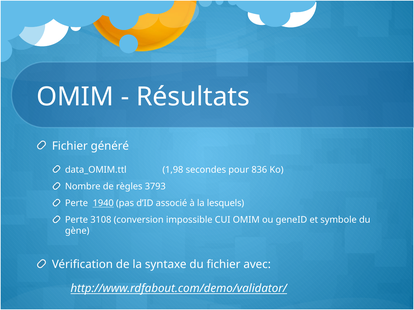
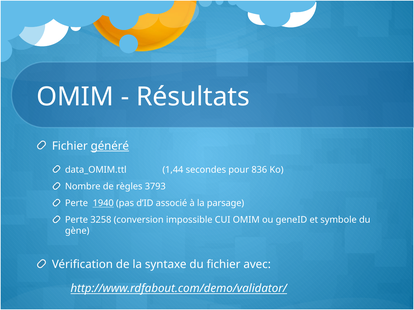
généré underline: none -> present (110, 146)
1,98: 1,98 -> 1,44 (173, 170)
lesquels: lesquels -> parsage (226, 203)
3108: 3108 -> 3258 (101, 220)
